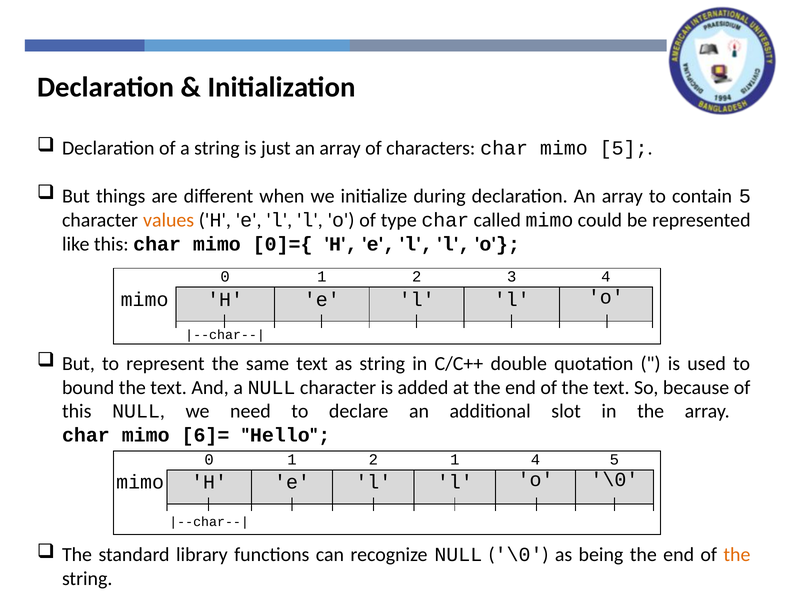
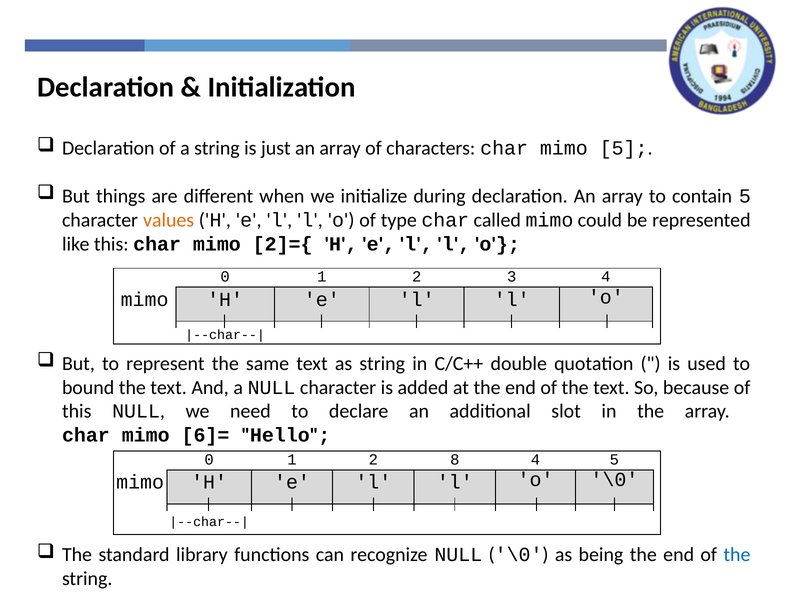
0]={: 0]={ -> 2]={ (283, 244)
2 1: 1 -> 8 (455, 459)
the colour: orange -> blue (737, 555)
